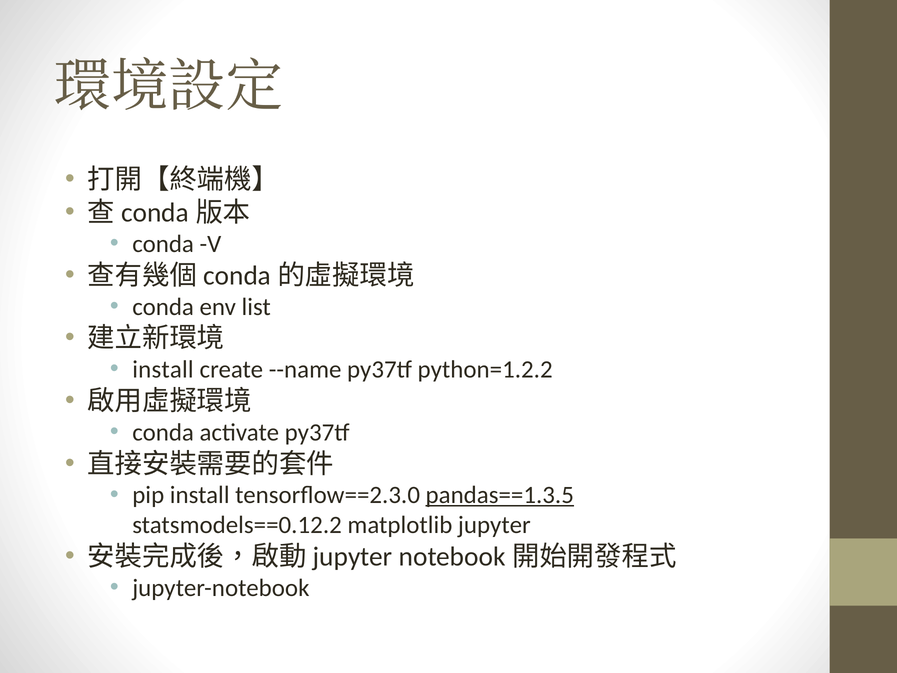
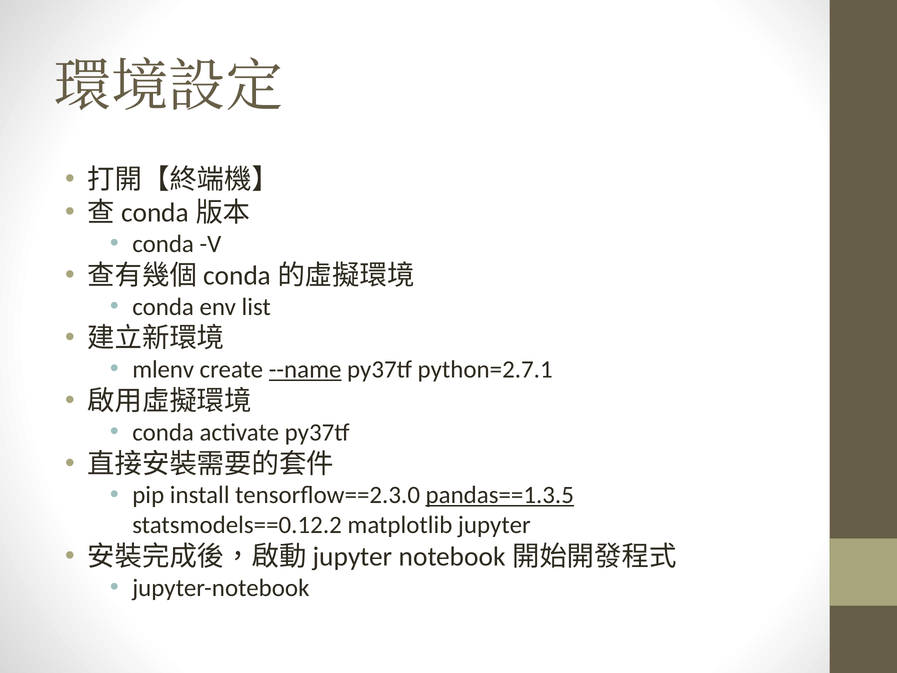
install: install -> mlenv (163, 369)
--name underline: none -> present (305, 369)
python=1.2.2: python=1.2.2 -> python=2.7.1 (485, 369)
